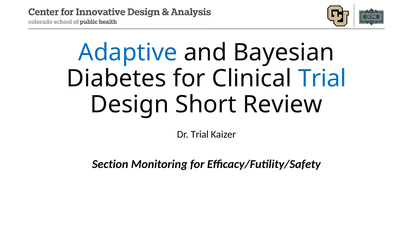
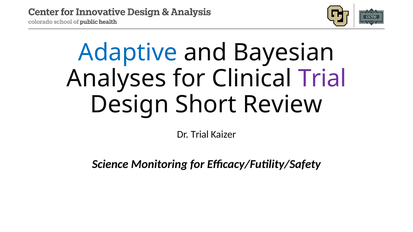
Diabetes: Diabetes -> Analyses (116, 79)
Trial colour: blue -> purple (322, 79)
Section: Section -> Science (110, 165)
